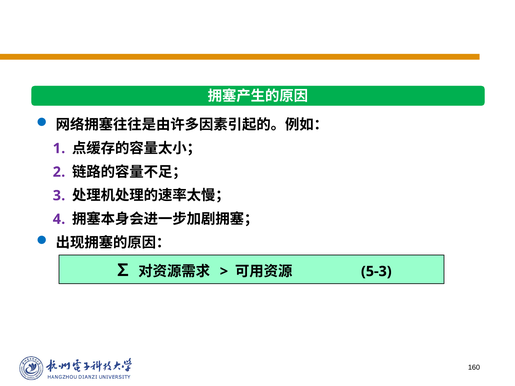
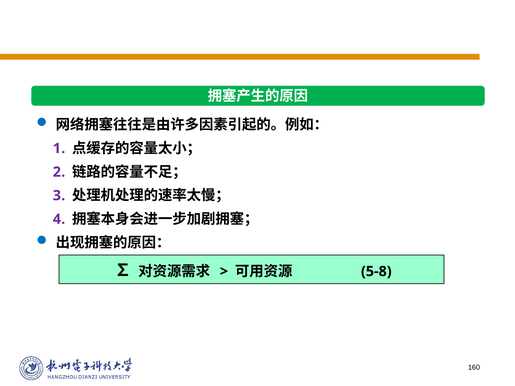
5-3: 5-3 -> 5-8 (376, 272)
